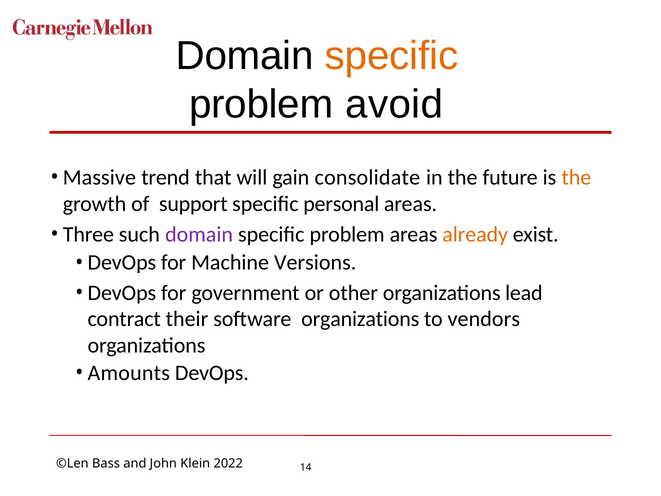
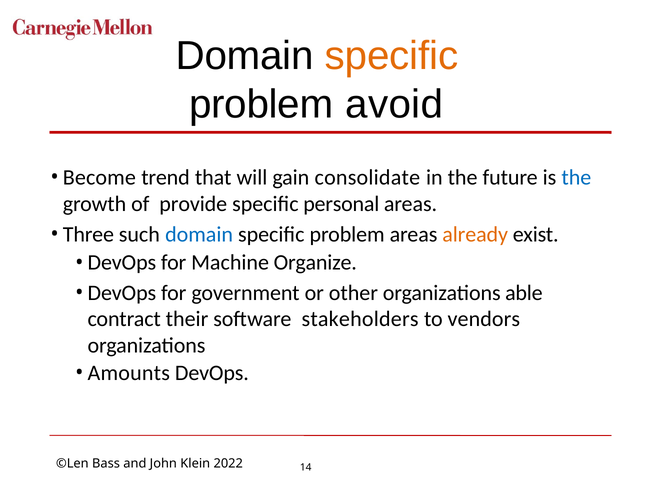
Massive: Massive -> Become (99, 177)
the colour: orange -> blue (576, 177)
support: support -> provide (193, 204)
domain colour: purple -> blue (199, 234)
Versions: Versions -> Organize (315, 262)
lead: lead -> able (524, 293)
software organizations: organizations -> stakeholders (360, 319)
